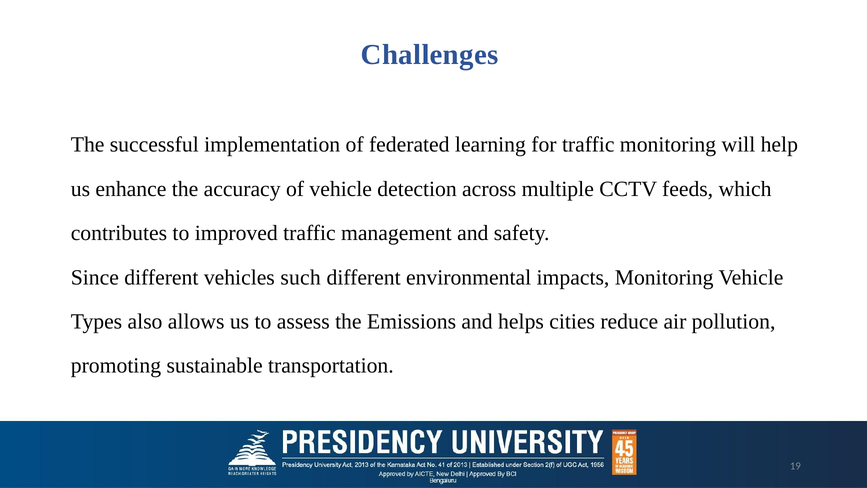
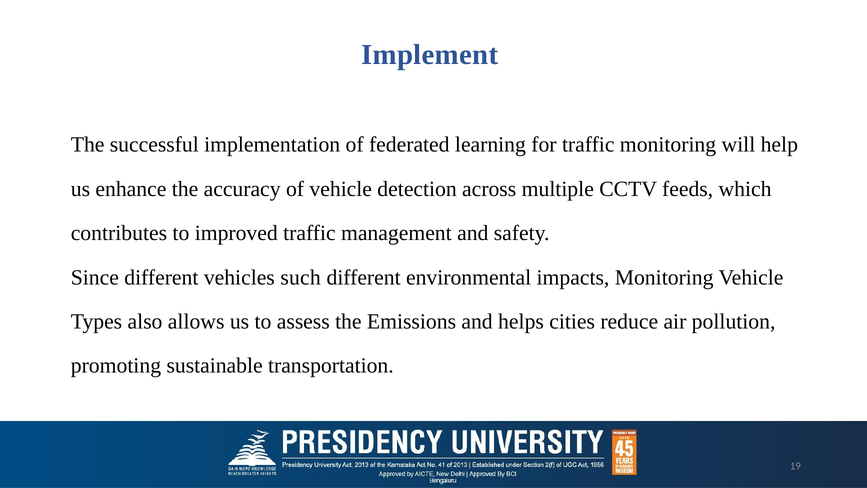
Challenges: Challenges -> Implement (430, 55)
